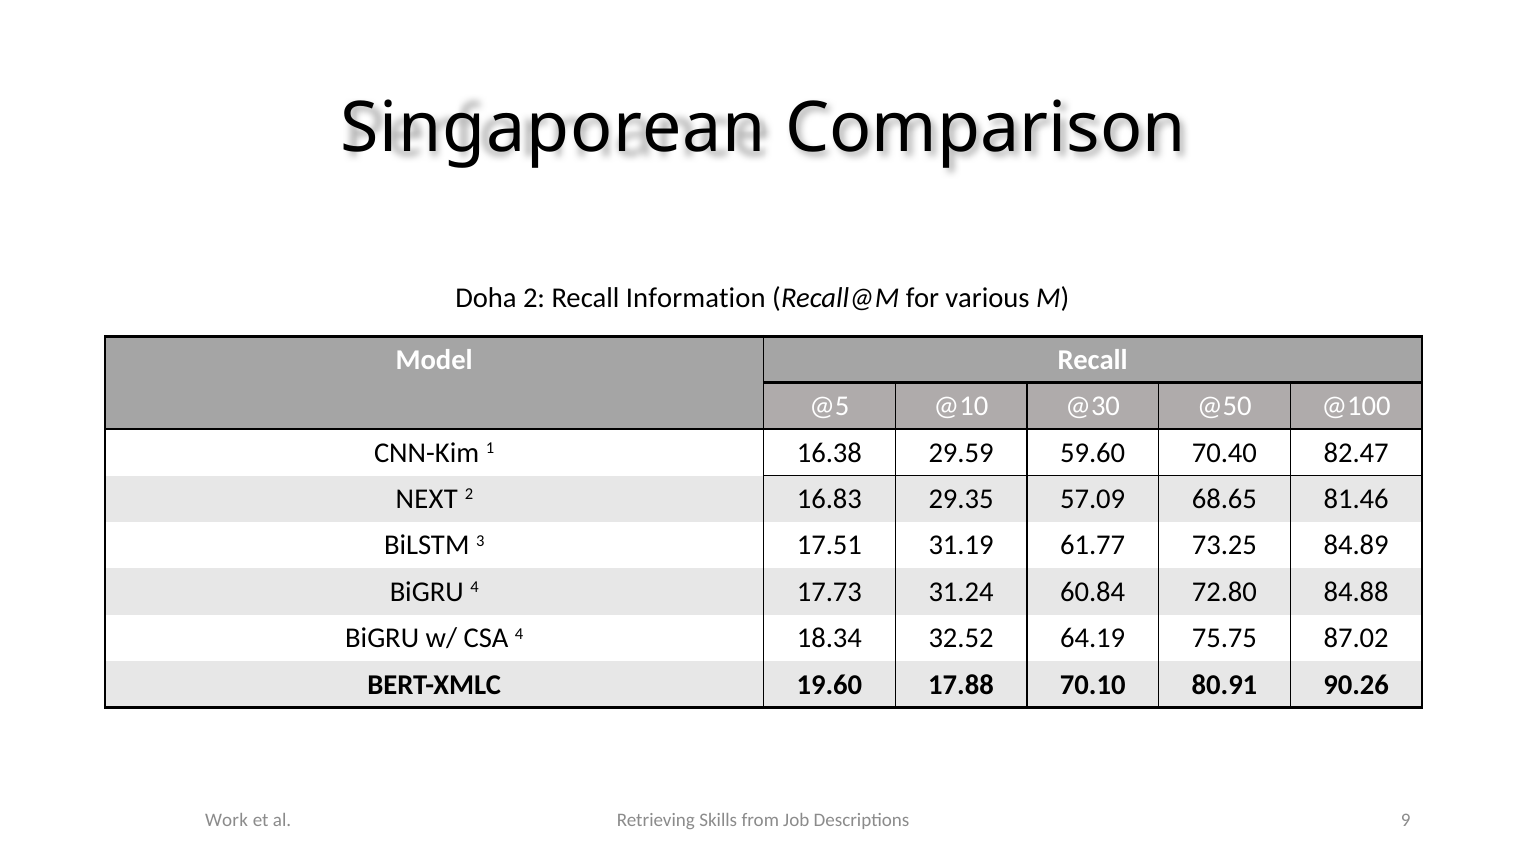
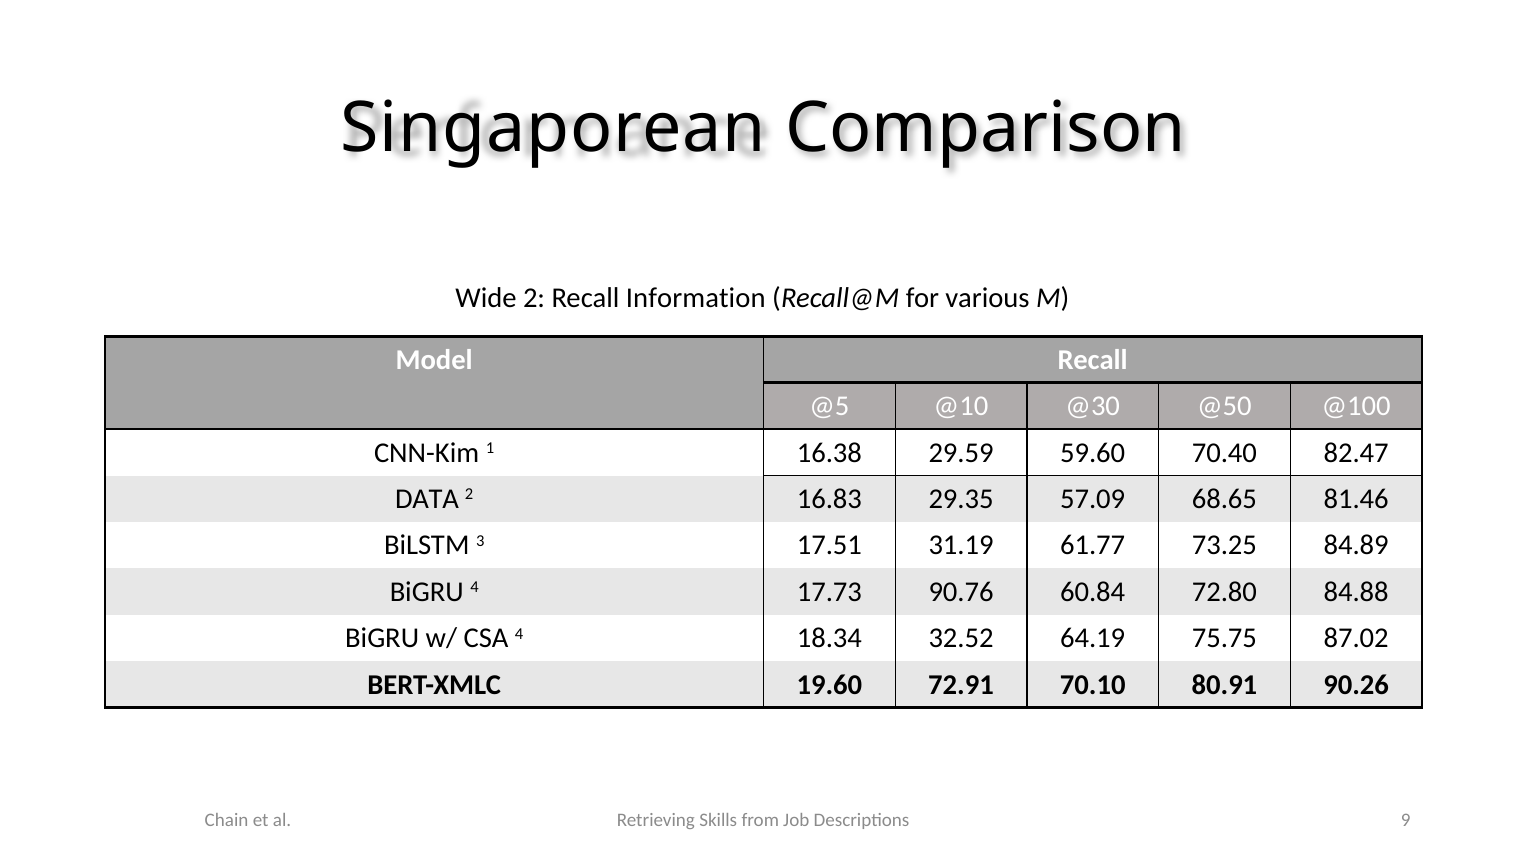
Doha: Doha -> Wide (486, 298)
NEXT: NEXT -> DATA (427, 499)
31.24: 31.24 -> 90.76 (961, 592)
17.88: 17.88 -> 72.91 (961, 685)
Work: Work -> Chain (227, 820)
